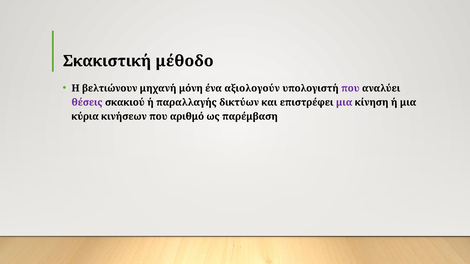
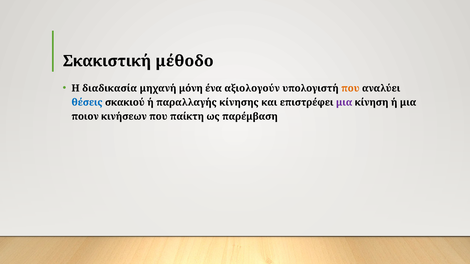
βελτιώνουν: βελτιώνουν -> διαδικασία (110, 88)
που colour: purple -> orange (350, 88)
θέσεις colour: purple -> blue (87, 102)
δικτύων: δικτύων -> κίνησης (239, 102)
κύρια: κύρια -> ποιον (85, 117)
αριθμό: αριθμό -> παίκτη (187, 117)
